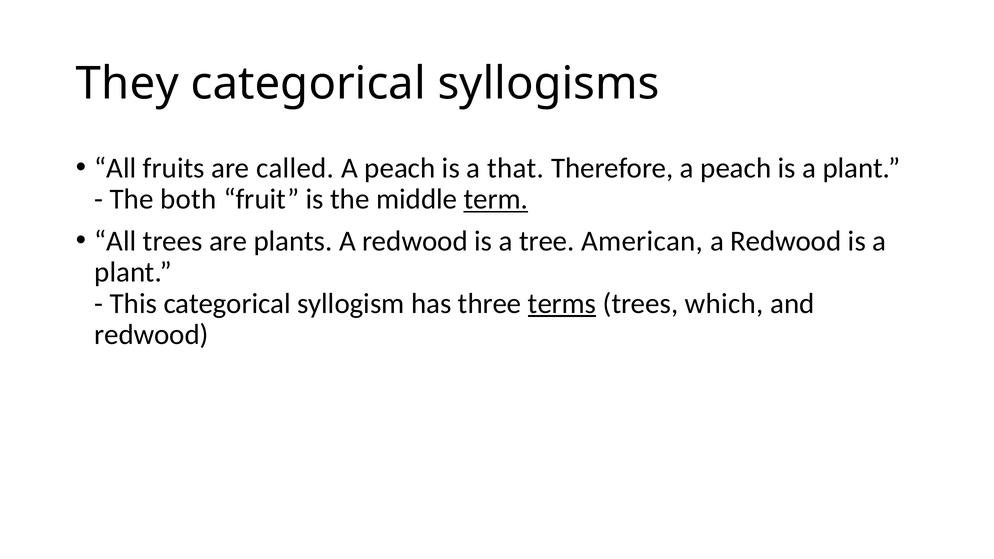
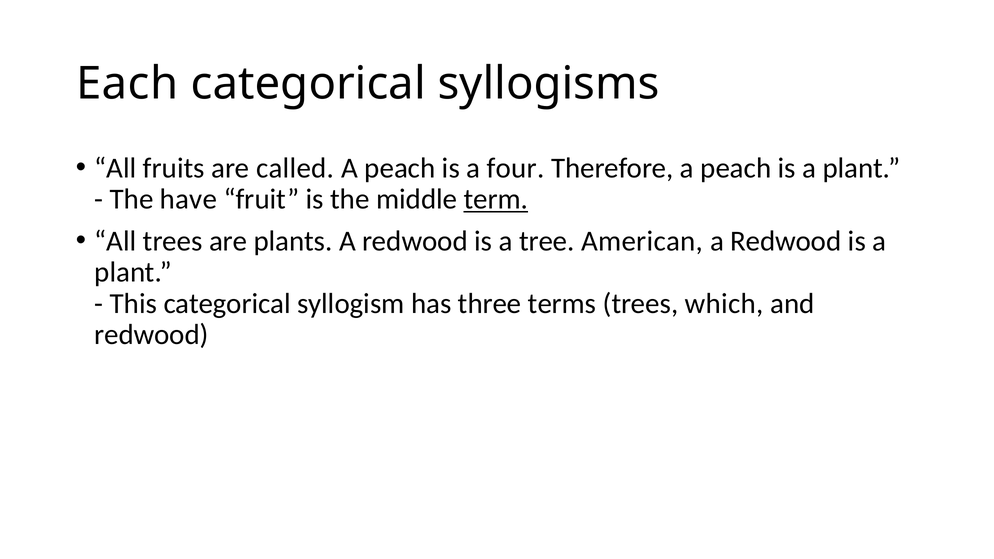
They: They -> Each (127, 83)
that: that -> four (516, 168)
both: both -> have (188, 199)
terms underline: present -> none (562, 304)
